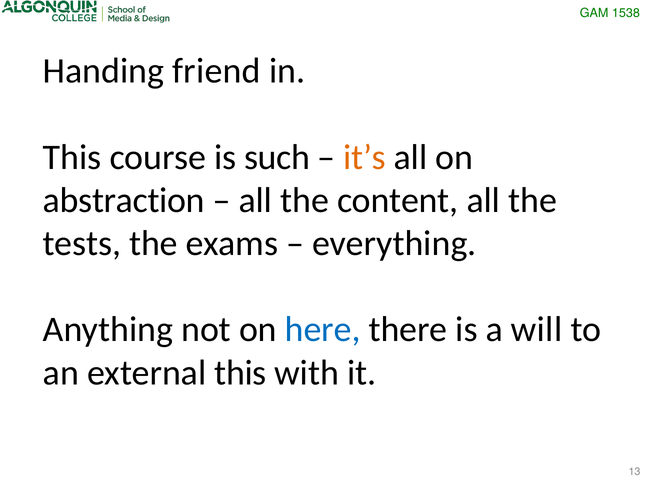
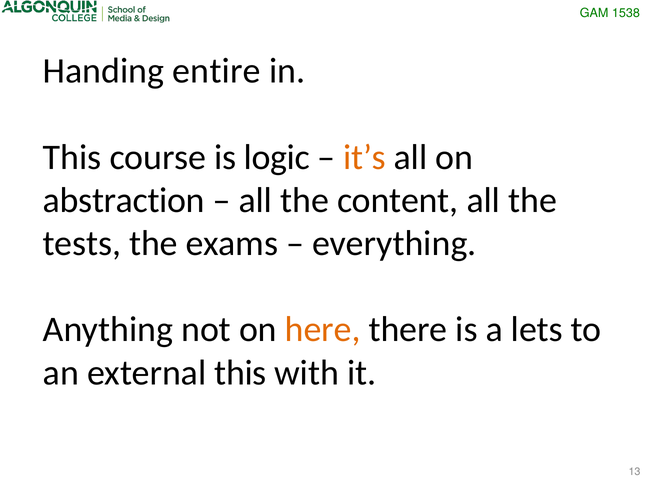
friend: friend -> entire (217, 71)
such: such -> logic (277, 157)
here colour: blue -> orange (323, 330)
will: will -> lets (537, 330)
